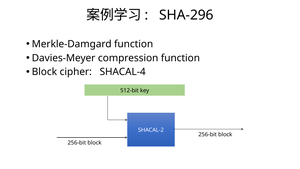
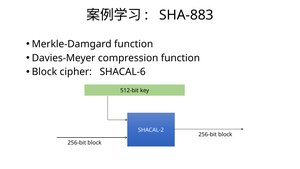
SHA-296: SHA-296 -> SHA-883 (186, 15)
SHACAL-4: SHACAL-4 -> SHACAL-6 (123, 72)
